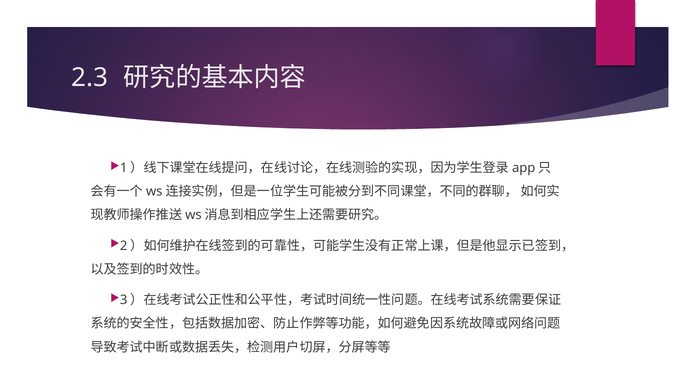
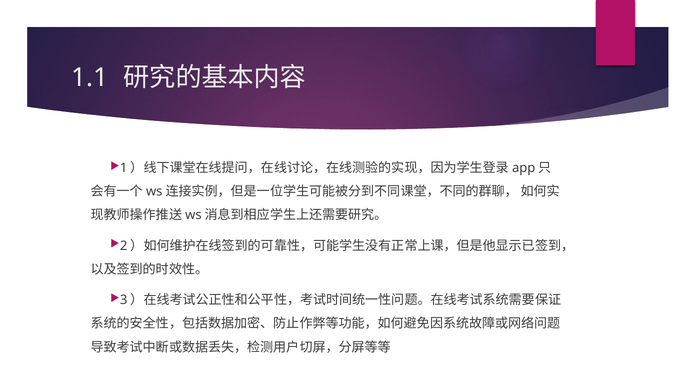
2.3: 2.3 -> 1.1 (90, 78)
